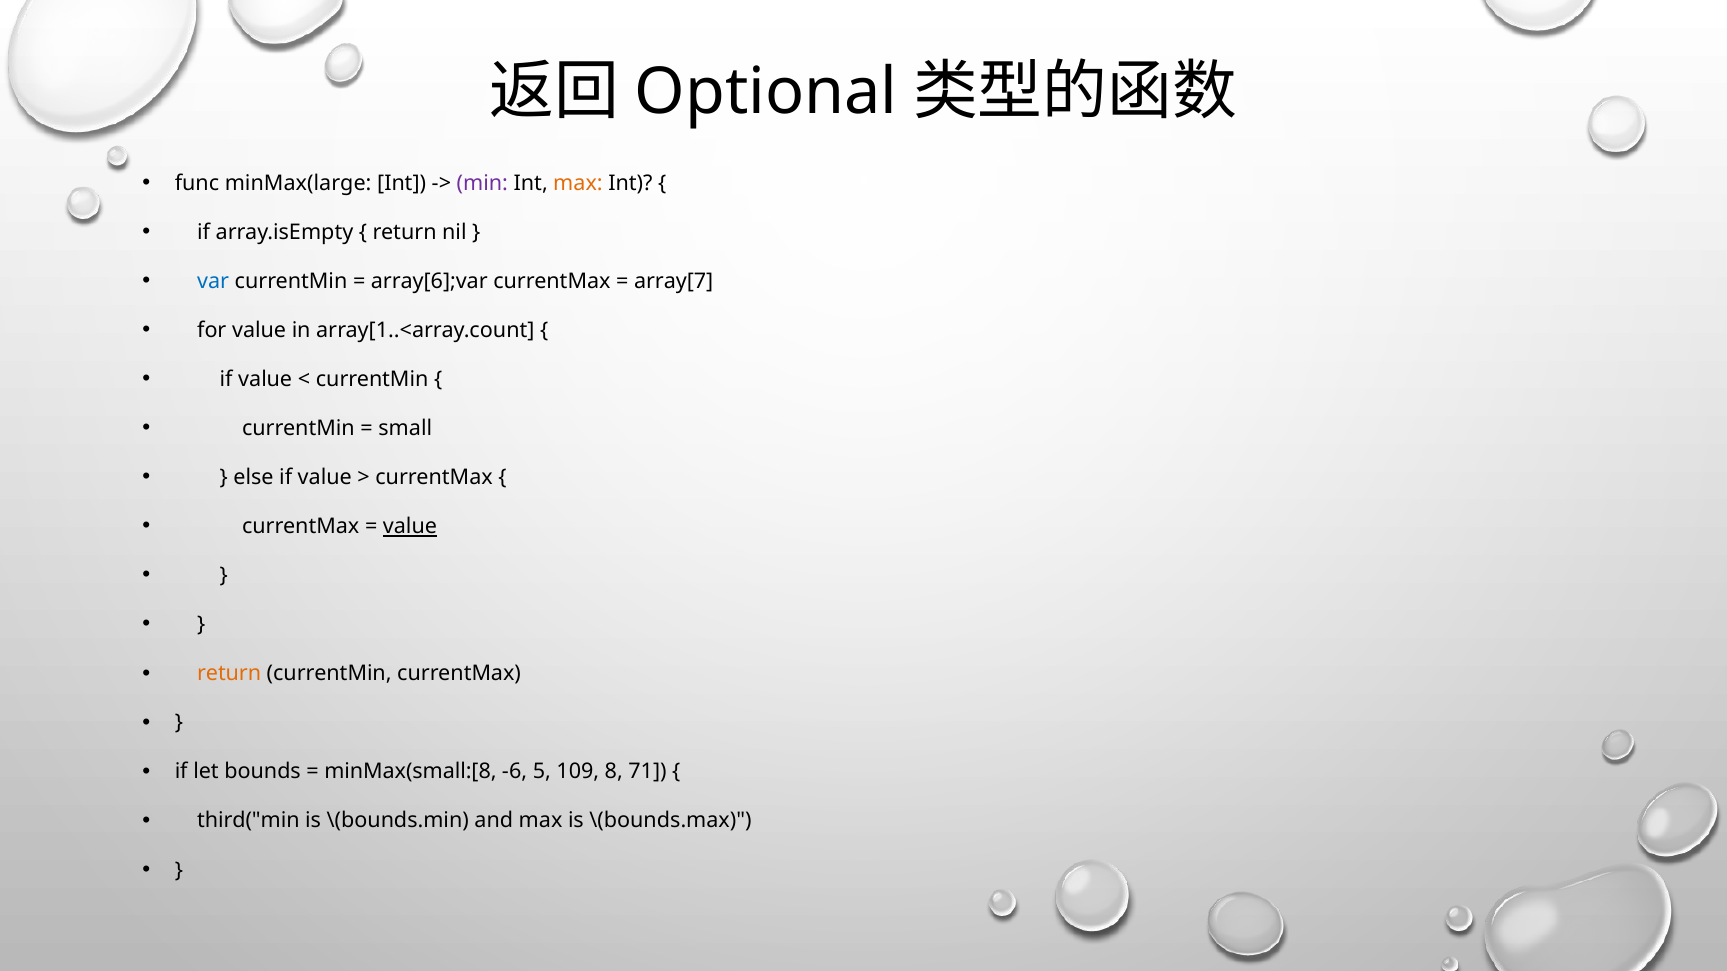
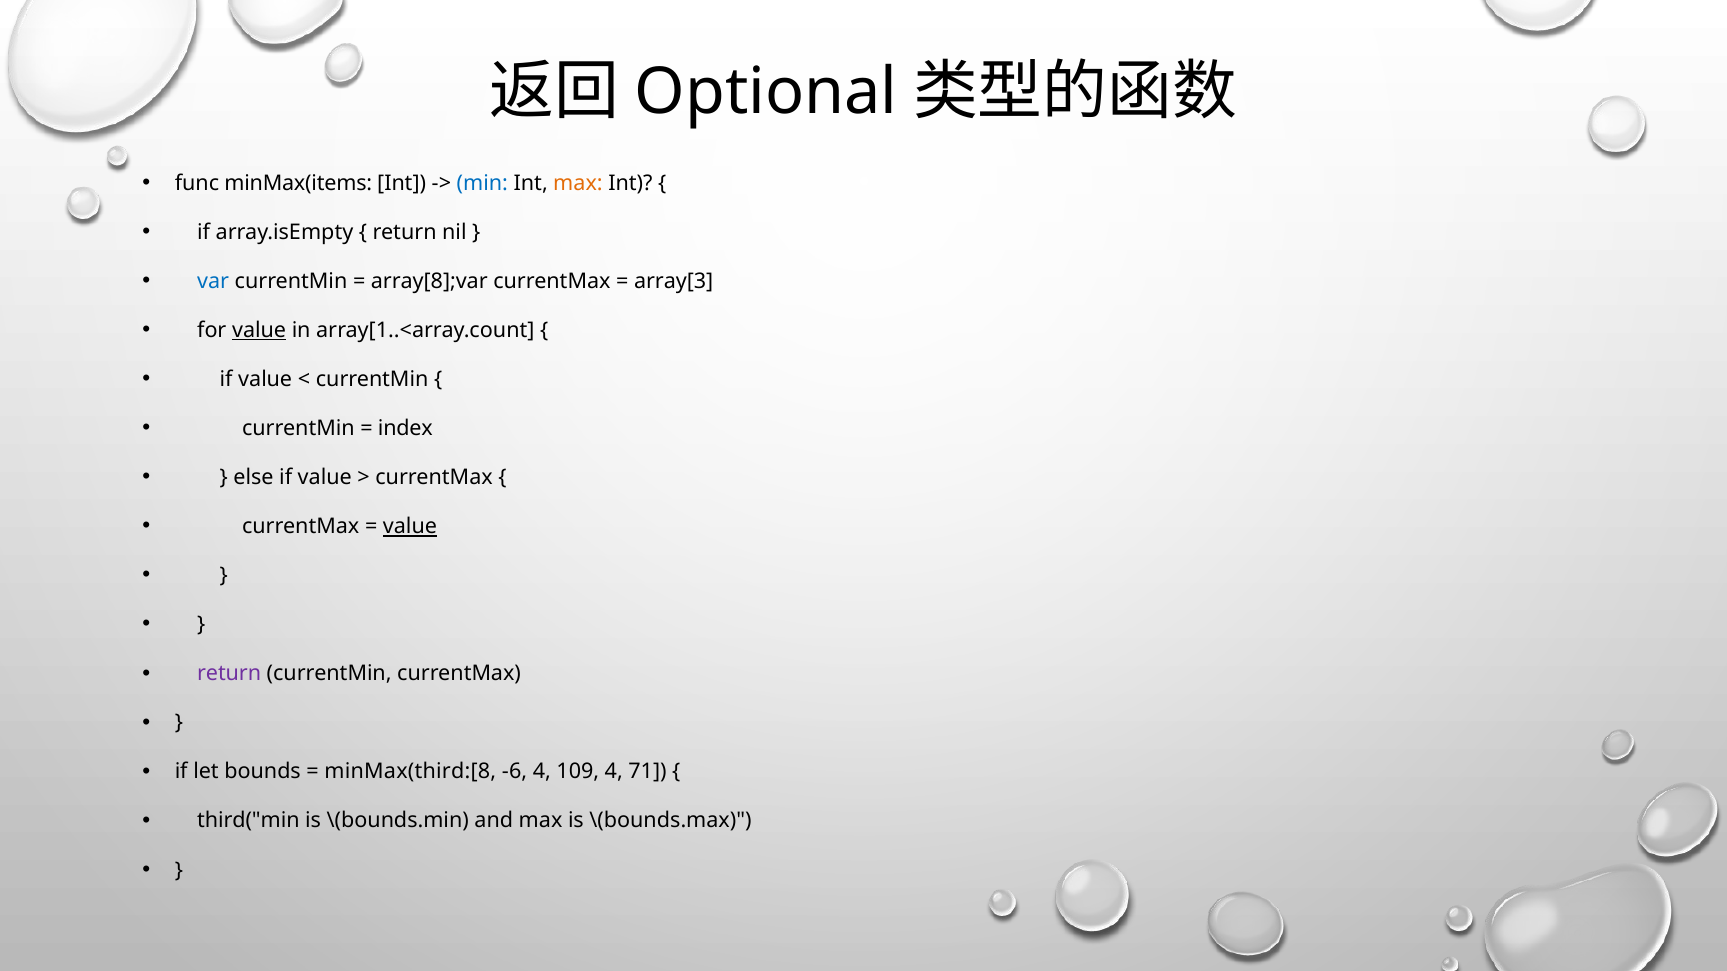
minMax(large: minMax(large -> minMax(items (298, 183)
min colour: purple -> blue (482, 183)
array[6];var: array[6];var -> array[8];var (429, 282)
array[7: array[7 -> array[3 (674, 282)
value underline: none -> present (259, 331)
small: small -> index (405, 429)
return colour: orange -> purple (229, 674)
minMax(small:[8: minMax(small:[8 -> minMax(third:[8 (410, 772)
-6 5: 5 -> 4 (542, 772)
109 8: 8 -> 4 (614, 772)
